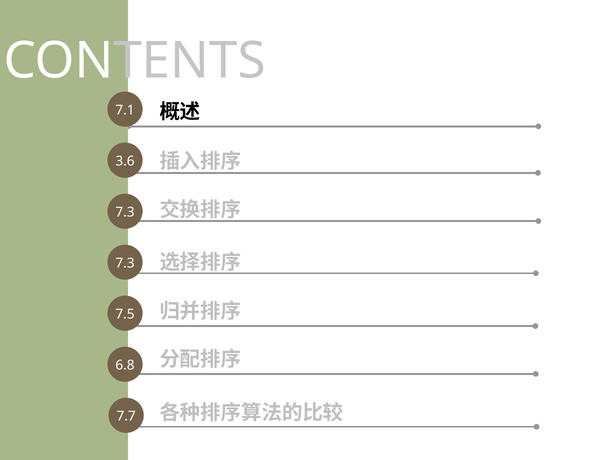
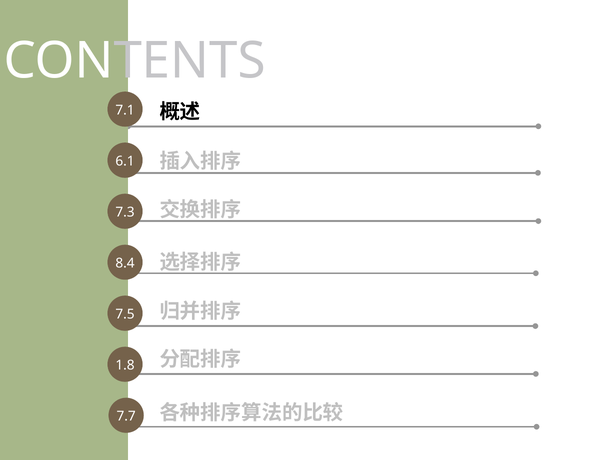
3.6: 3.6 -> 6.1 (125, 161)
7.3: 7.3 -> 8.4 (125, 263)
6.8: 6.8 -> 1.8 (125, 365)
